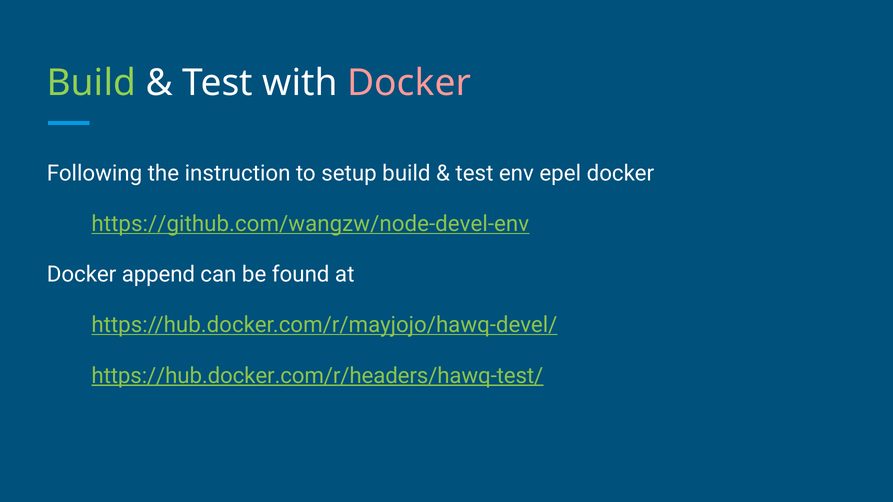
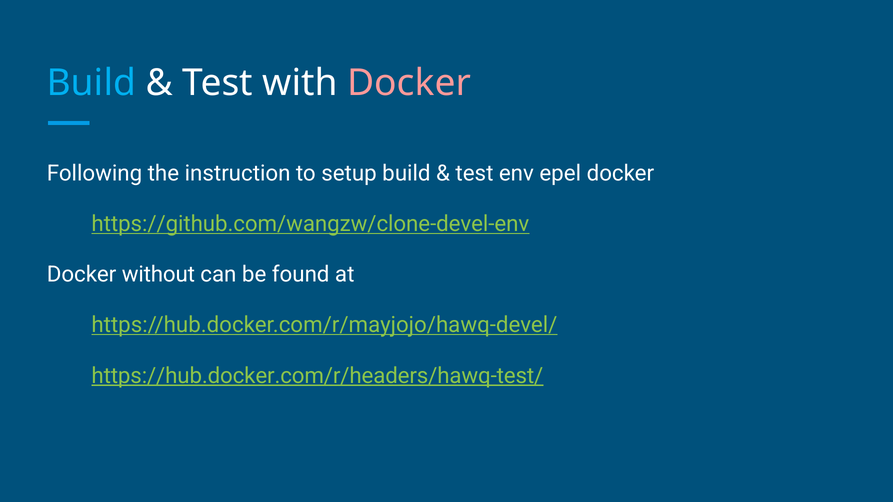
Build colour: light green -> light blue (91, 83)
https://github.com/wangzw/node-devel-env: https://github.com/wangzw/node-devel-env -> https://github.com/wangzw/clone-devel-env (310, 224)
append: append -> without (158, 275)
